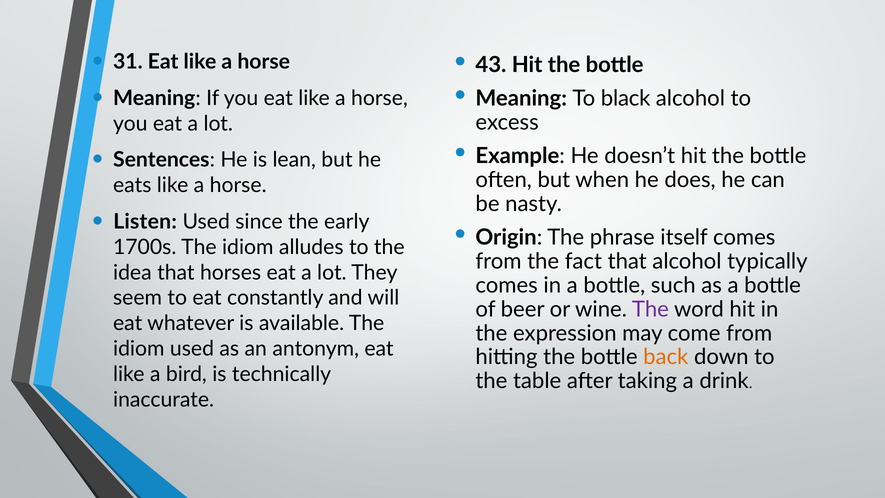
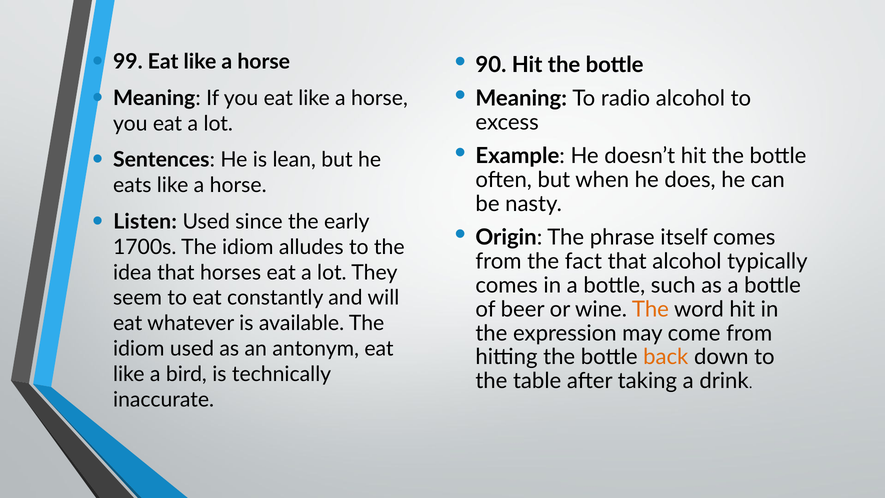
43: 43 -> 90 (491, 65)
31: 31 -> 99 (128, 62)
black: black -> radio (626, 99)
The colour: purple -> orange (650, 309)
